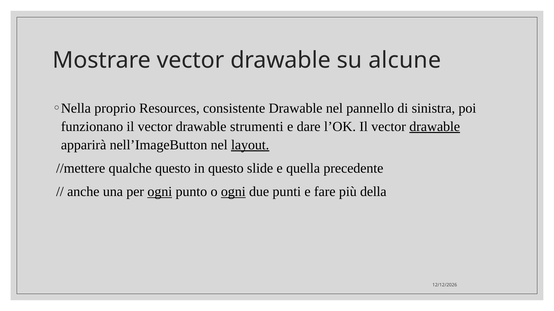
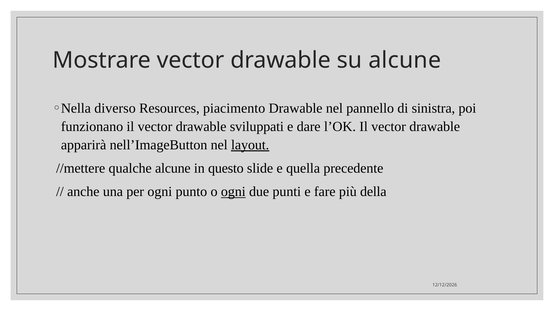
proprio: proprio -> diverso (115, 109)
consistente: consistente -> piacimento (234, 109)
strumenti: strumenti -> sviluppati (257, 127)
drawable underline: present -> none (435, 127)
qualche questo: questo -> alcune (173, 169)
ogni underline: present -> none (160, 192)
